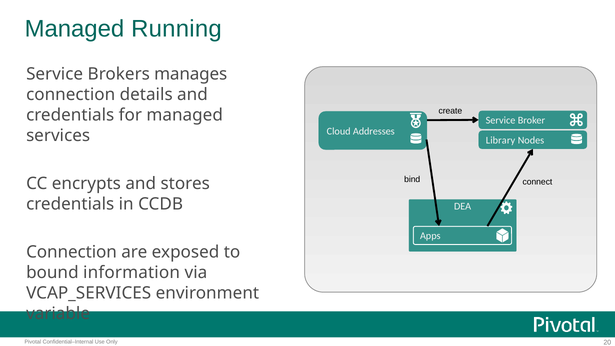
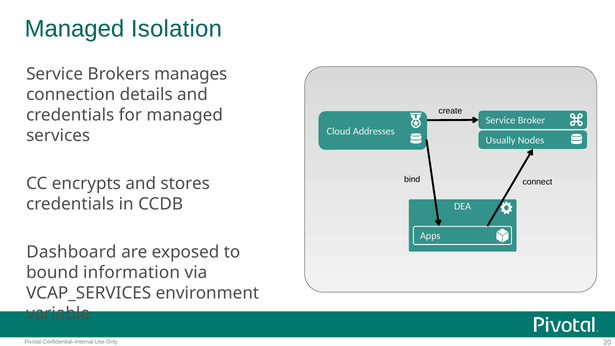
Running: Running -> Isolation (176, 29)
Library: Library -> Usually (501, 140)
Connection: Connection -> Dashboard (71, 252)
